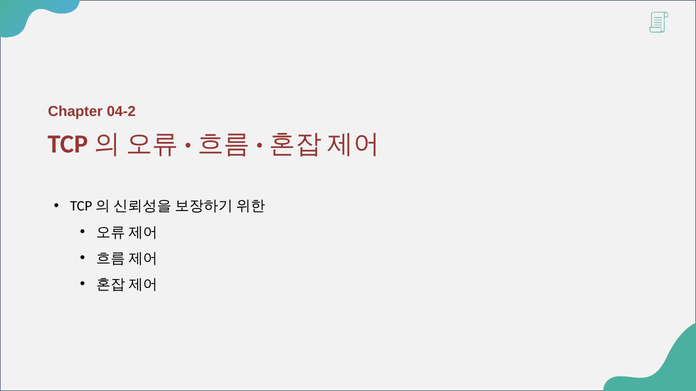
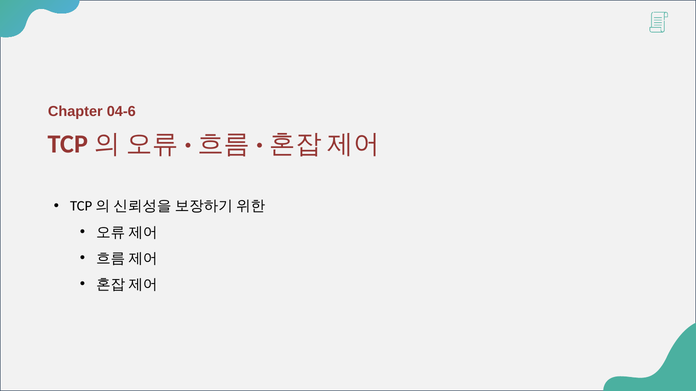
04-2: 04-2 -> 04-6 (121, 112)
